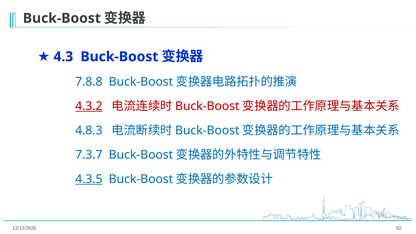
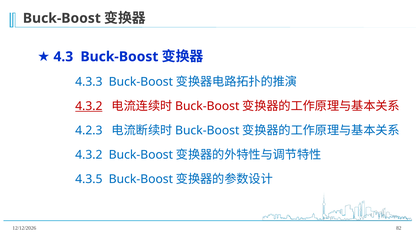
7.8.8: 7.8.8 -> 4.3.3 (89, 82)
4.8.3: 4.8.3 -> 4.2.3 (89, 130)
7.3.7: 7.3.7 -> 4.3.2 (89, 155)
4.3.5 underline: present -> none (89, 179)
